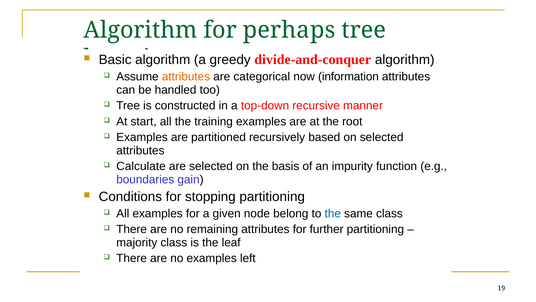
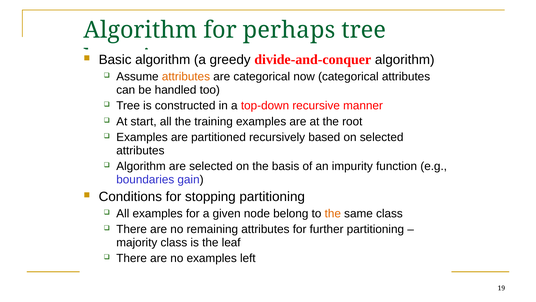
now information: information -> categorical (348, 76)
Calculate: Calculate -> Algorithm (141, 166)
the colour: blue -> orange (333, 213)
